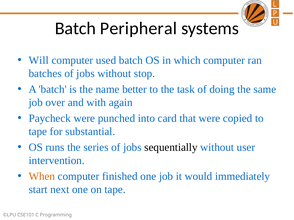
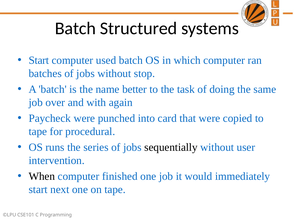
Peripheral: Peripheral -> Structured (139, 28)
Will: Will -> Start (39, 60)
substantial: substantial -> procedural (90, 132)
When colour: orange -> black (42, 177)
